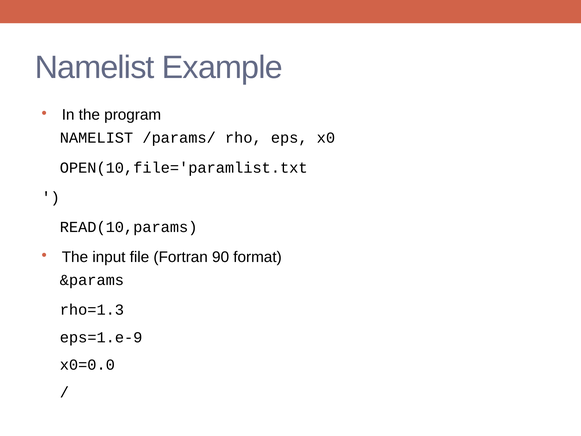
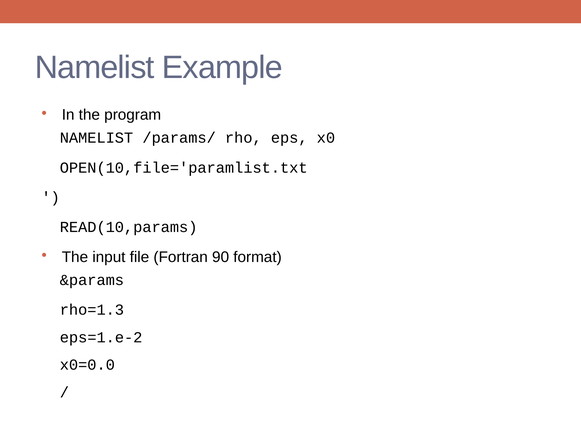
eps=1.e-9: eps=1.e-9 -> eps=1.e-2 (101, 337)
